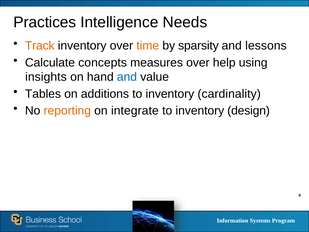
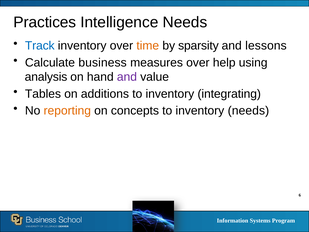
Track colour: orange -> blue (40, 46)
concepts: concepts -> business (103, 62)
insights: insights -> analysis (46, 77)
and colour: blue -> purple (127, 77)
cardinality: cardinality -> integrating (229, 94)
integrate: integrate -> concepts (135, 111)
inventory design: design -> needs (248, 111)
